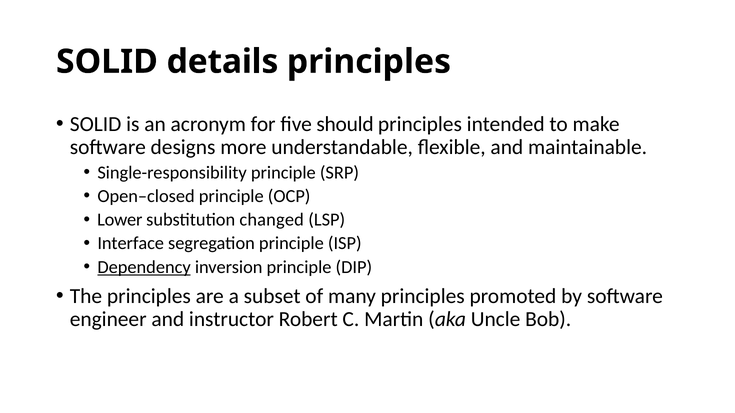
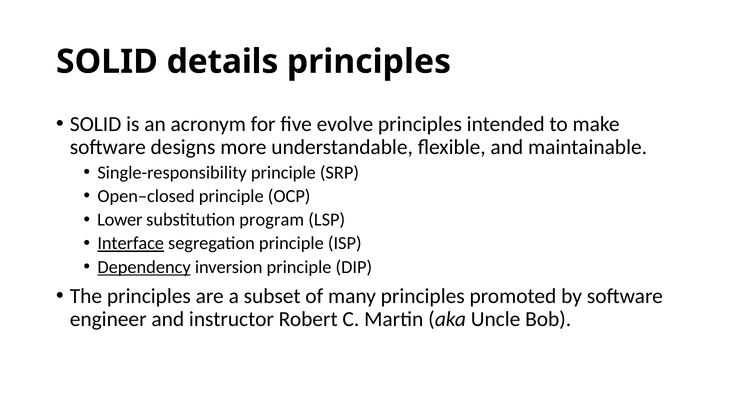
should: should -> evolve (345, 124)
changed: changed -> program (272, 220)
Interface underline: none -> present (131, 244)
